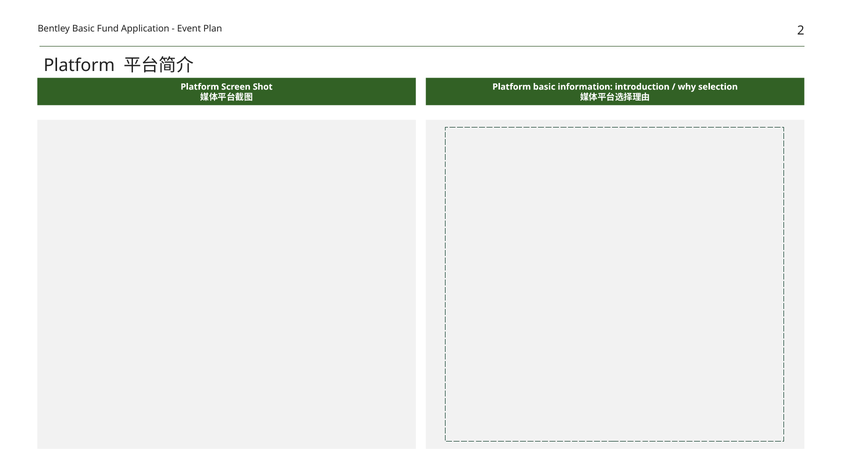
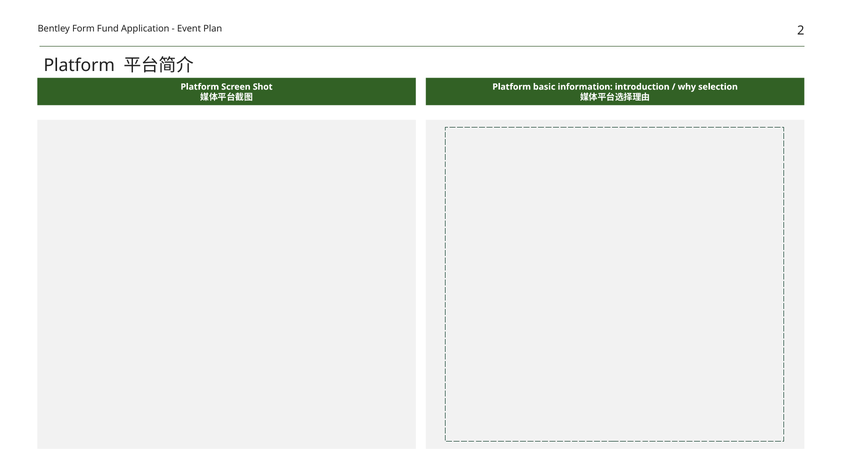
Bentley Basic: Basic -> Form (83, 29)
